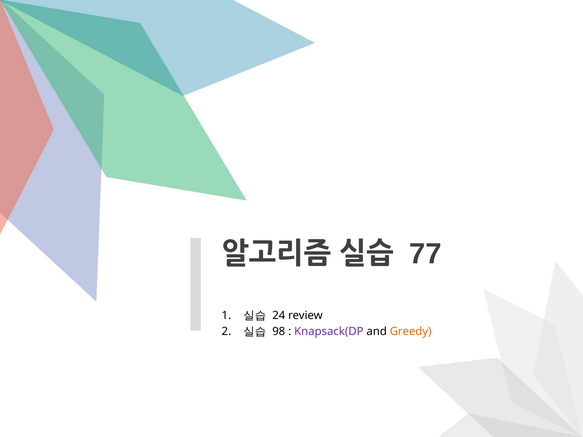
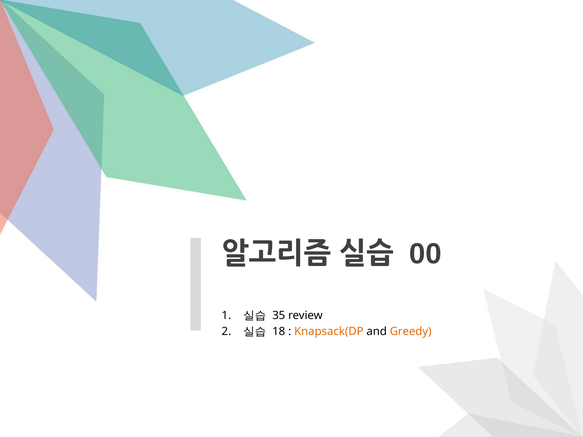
77: 77 -> 00 (425, 254)
24: 24 -> 35 (279, 316)
98: 98 -> 18 (279, 332)
Knapsack(DP colour: purple -> orange (329, 332)
